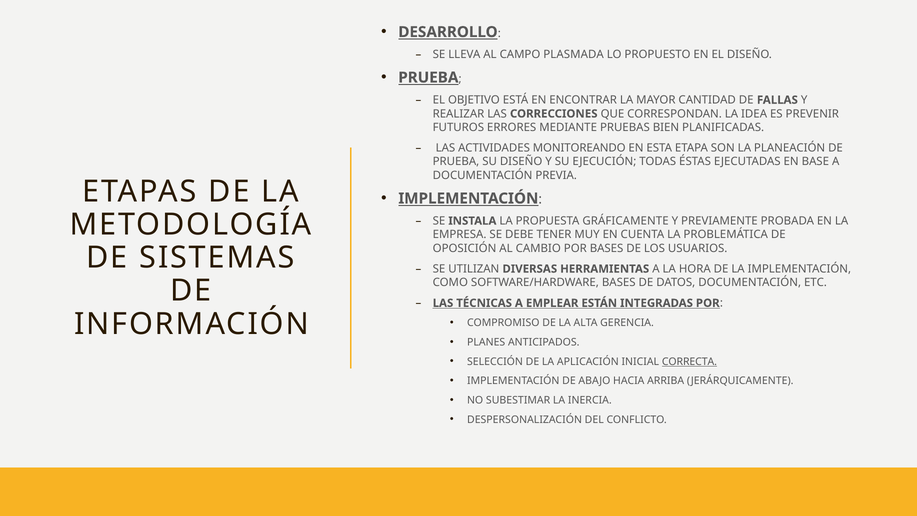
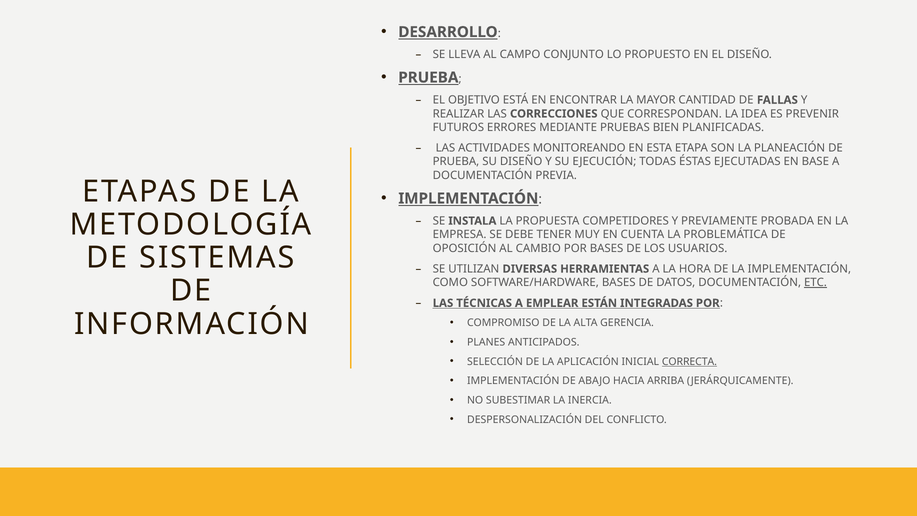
PLASMADA: PLASMADA -> CONJUNTO (574, 55)
GRÁFICAMENTE: GRÁFICAMENTE -> COMPETIDORES (626, 221)
ETC underline: none -> present (815, 283)
